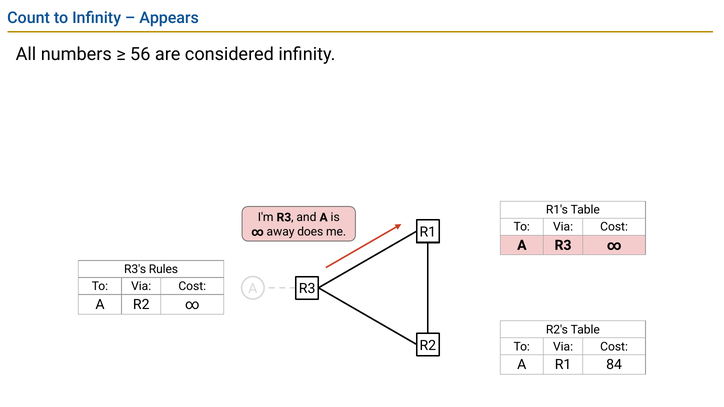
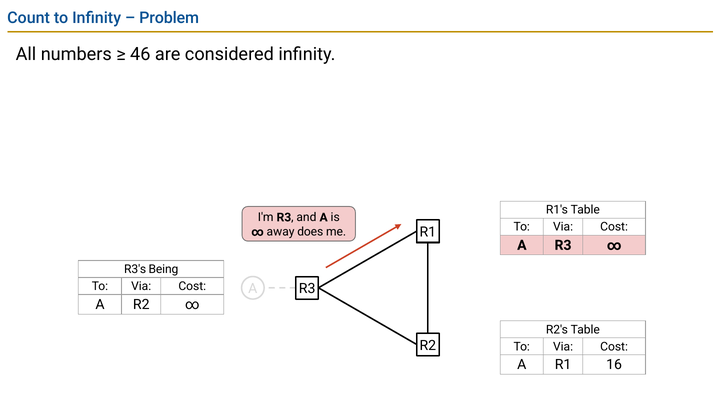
Appears: Appears -> Problem (169, 18)
56: 56 -> 46 (140, 54)
Rules: Rules -> Being (163, 269)
84: 84 -> 16 (614, 365)
